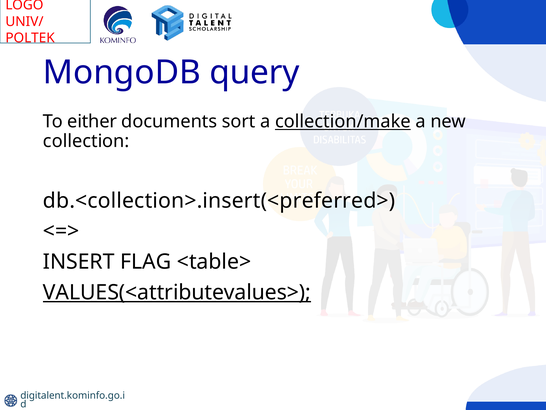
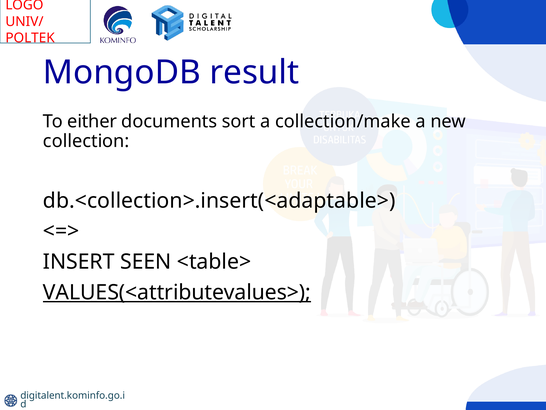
query: query -> result (254, 72)
collection/make underline: present -> none (343, 121)
db.<collection>.insert(<preferred>: db.<collection>.insert(<preferred> -> db.<collection>.insert(<adaptable> (219, 200)
FLAG: FLAG -> SEEN (146, 262)
